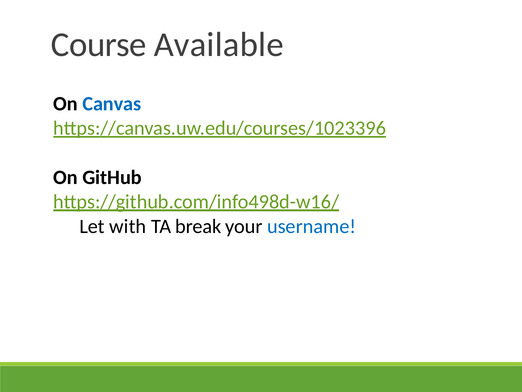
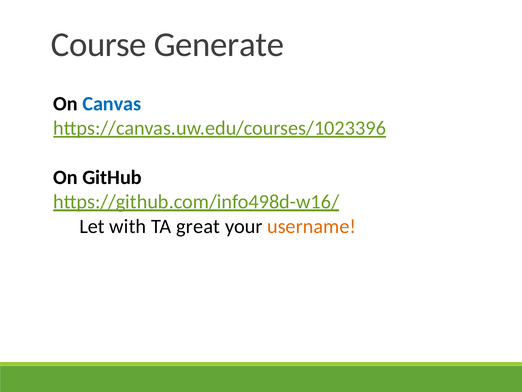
Available: Available -> Generate (219, 45)
break: break -> great (198, 226)
username colour: blue -> orange (312, 226)
